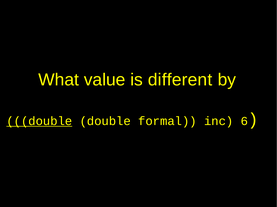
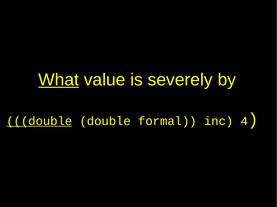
What underline: none -> present (59, 80)
different: different -> severely (180, 80)
6: 6 -> 4 (244, 121)
